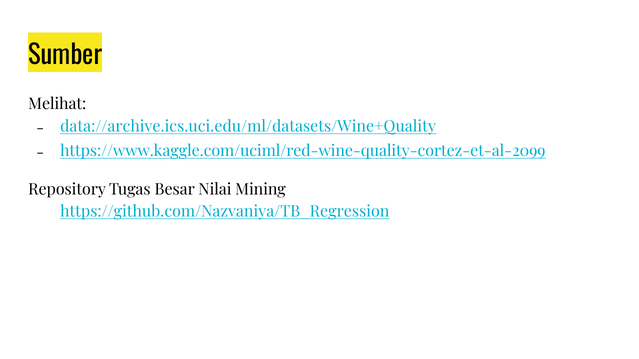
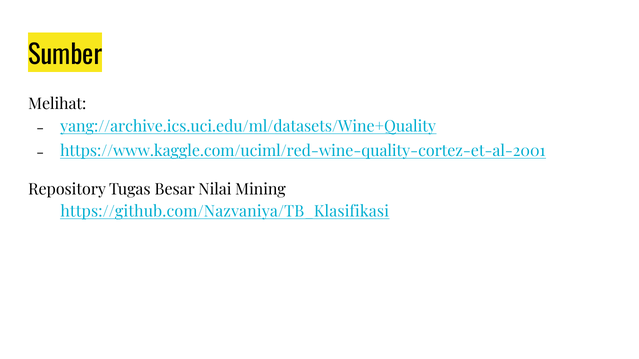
data://archive.ics.uci.edu/ml/datasets/Wine+Quality: data://archive.ics.uci.edu/ml/datasets/Wine+Quality -> yang://archive.ics.uci.edu/ml/datasets/Wine+Quality (248, 127)
https://www.kaggle.com/uciml/red-wine-quality-cortez-et-al-2099: https://www.kaggle.com/uciml/red-wine-quality-cortez-et-al-2099 -> https://www.kaggle.com/uciml/red-wine-quality-cortez-et-al-2001 (303, 151)
https://github.com/Nazvaniya/TB_Regression: https://github.com/Nazvaniya/TB_Regression -> https://github.com/Nazvaniya/TB_Klasifikasi (225, 212)
